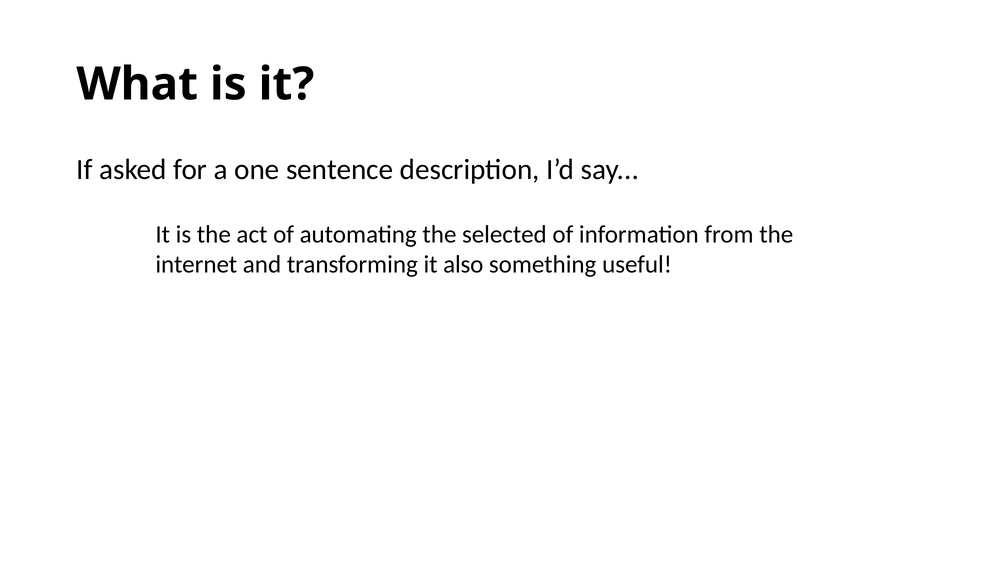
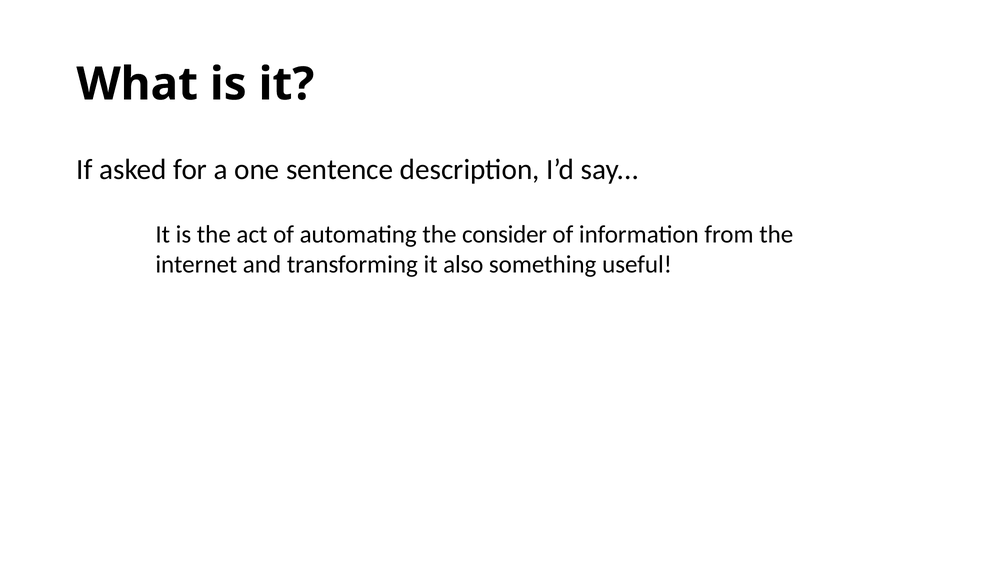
selected: selected -> consider (505, 234)
